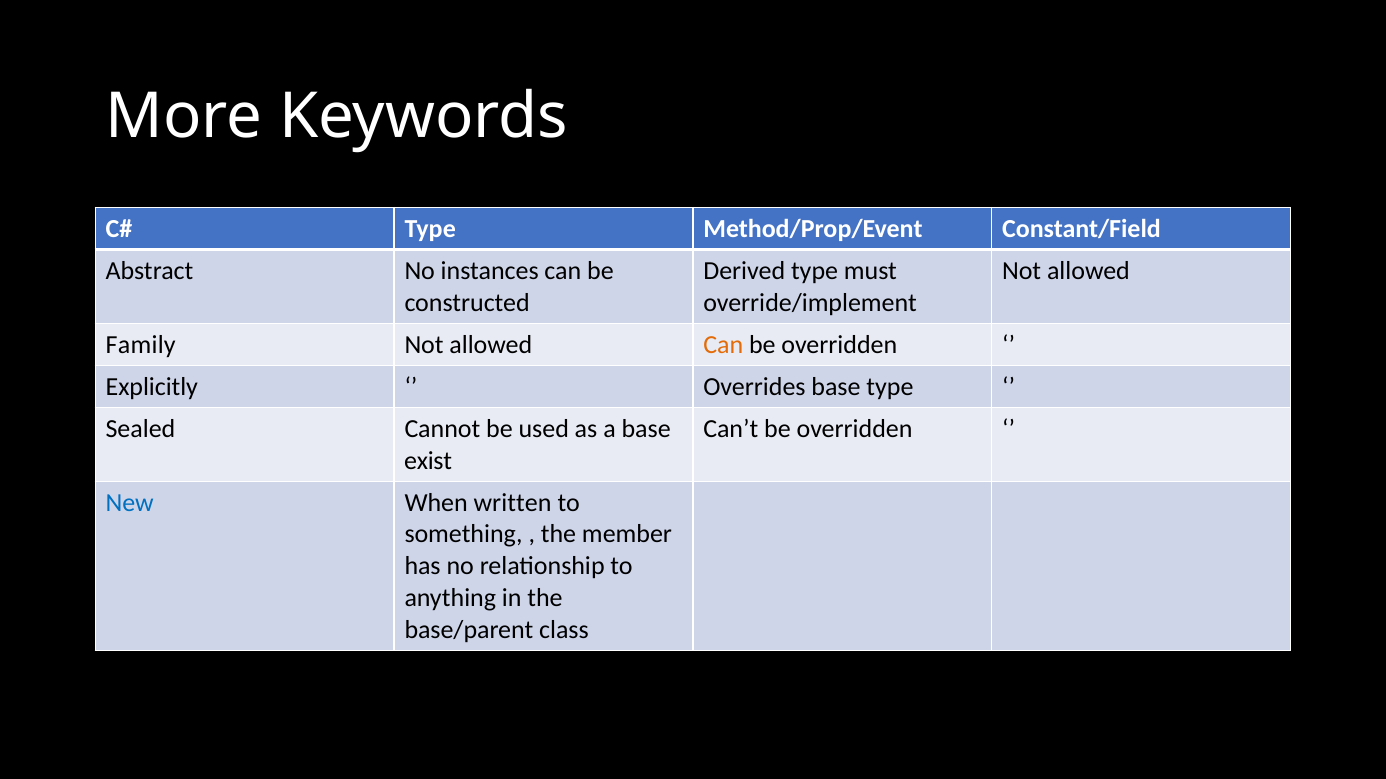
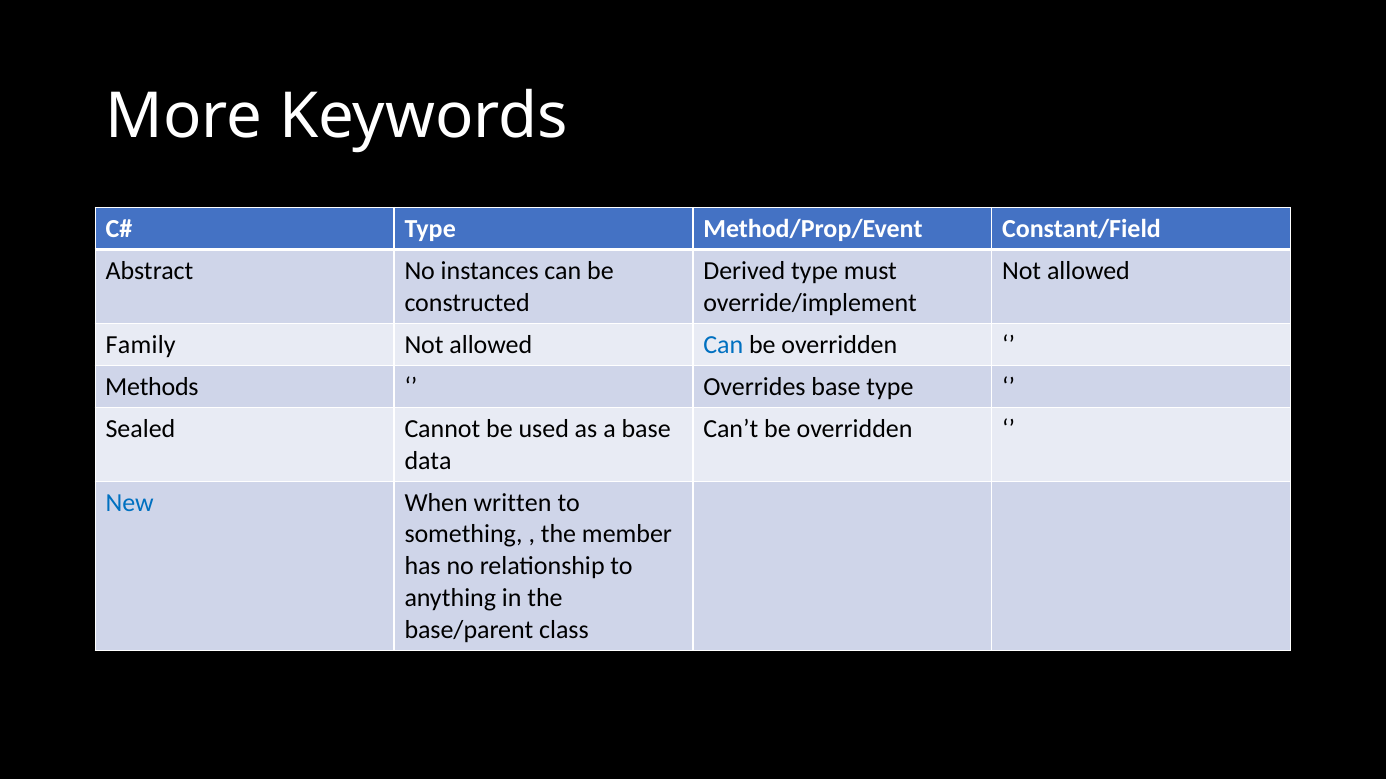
Can colour: orange -> blue (723, 345)
Explicitly: Explicitly -> Methods (152, 387)
exist: exist -> data (428, 461)
